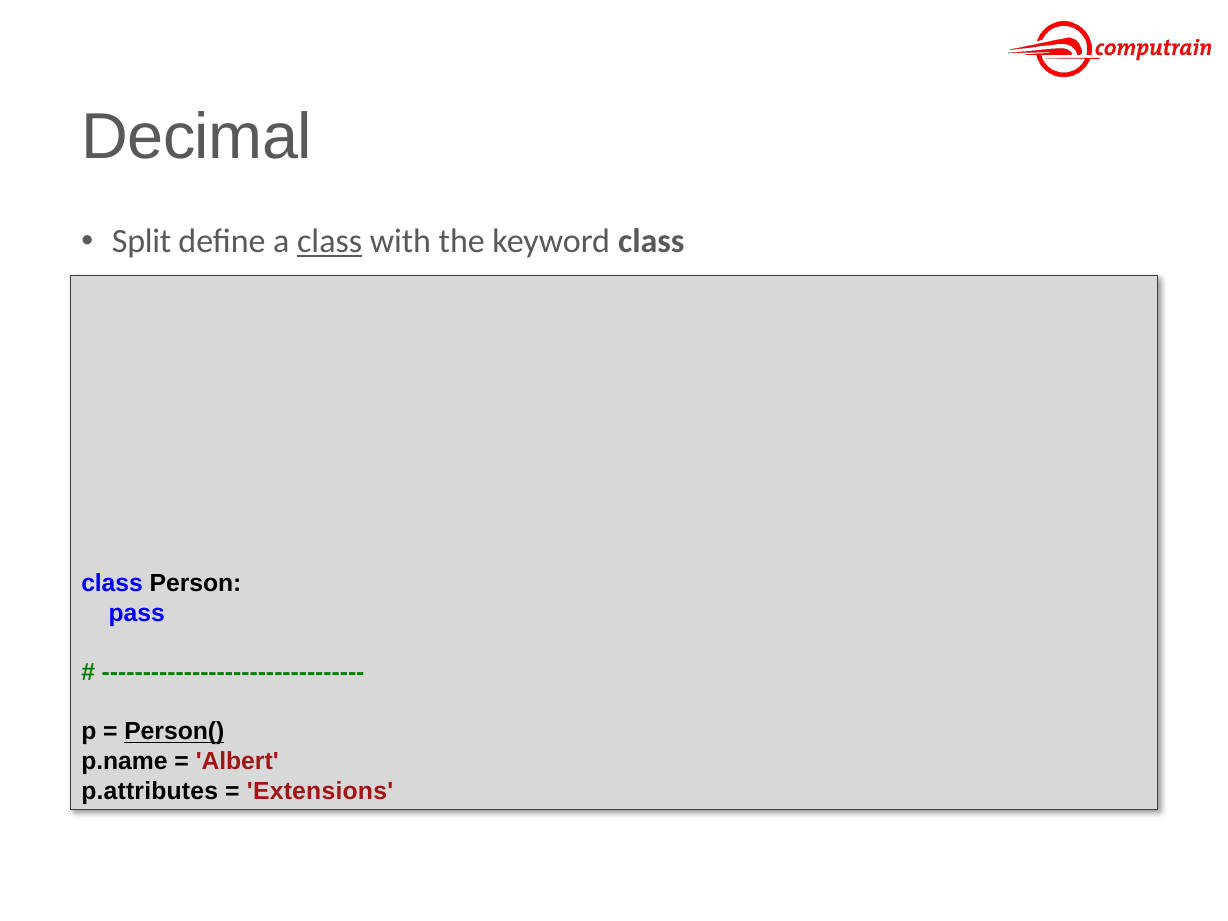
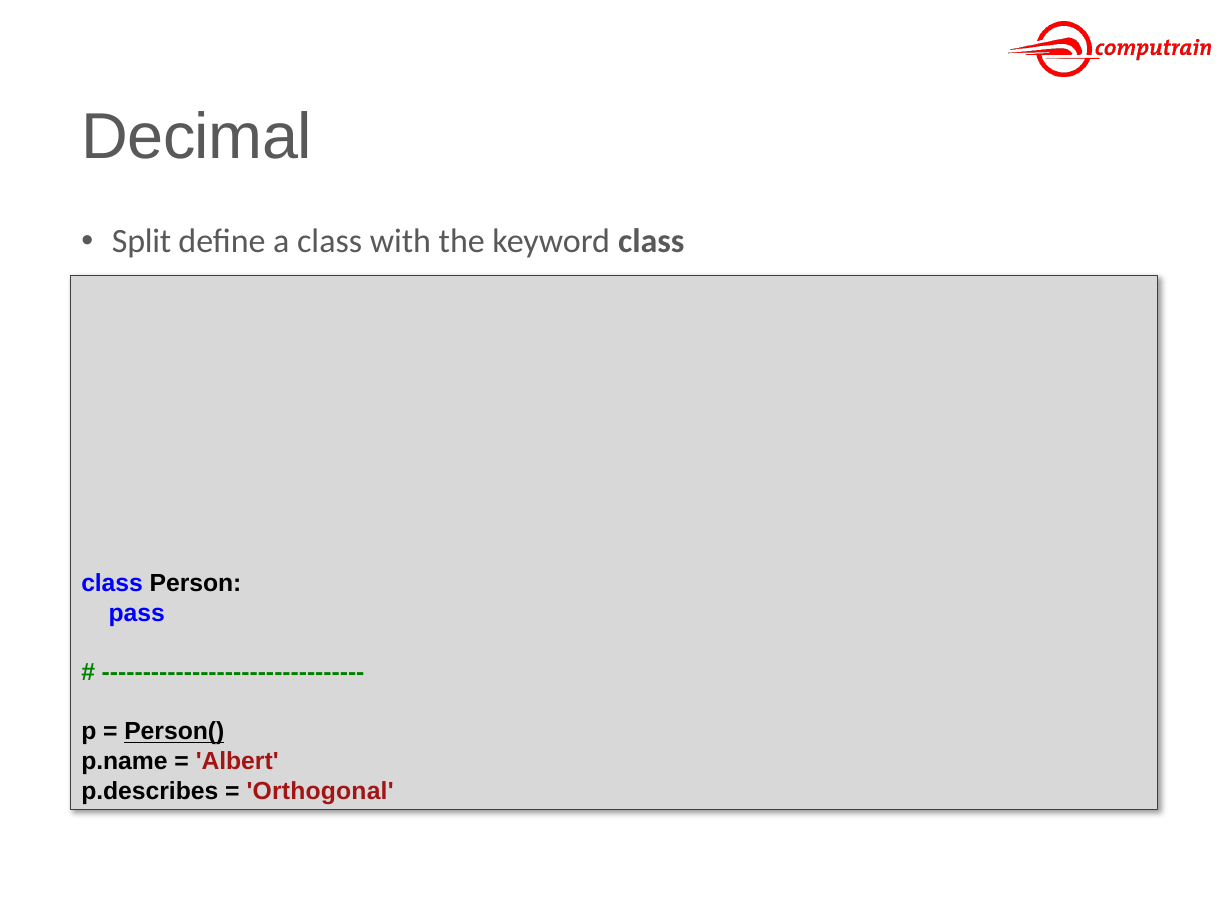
class underline: present -> none (330, 241)
p.attributes: p.attributes -> p.describes (150, 791)
Extensions: Extensions -> Orthogonal (320, 791)
